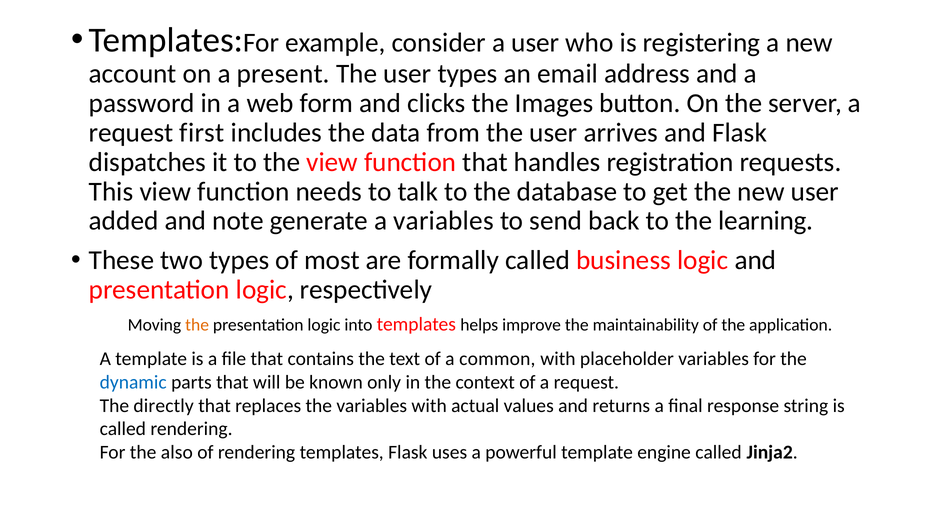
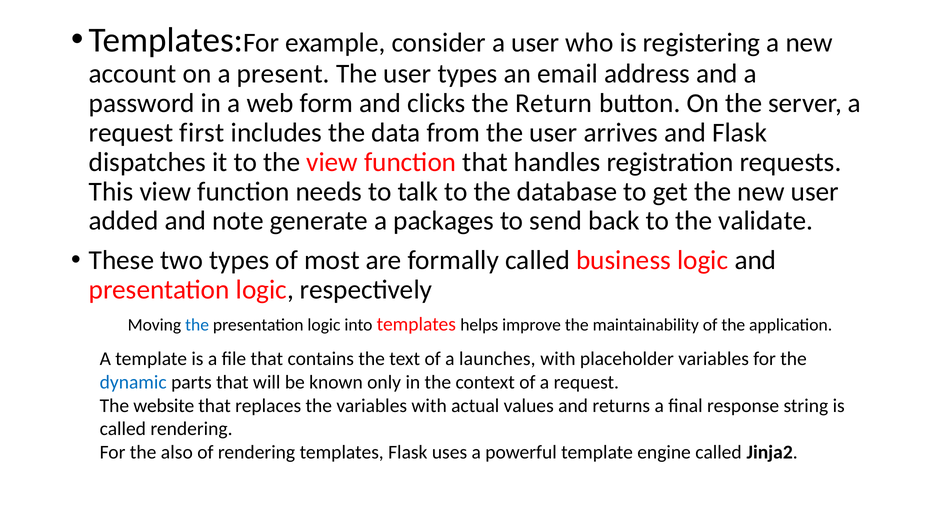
Images: Images -> Return (554, 103)
a variables: variables -> packages (444, 221)
learning: learning -> validate (766, 221)
the colour: orange -> blue (197, 325)
common: common -> launches (497, 358)
directly: directly -> website (164, 405)
